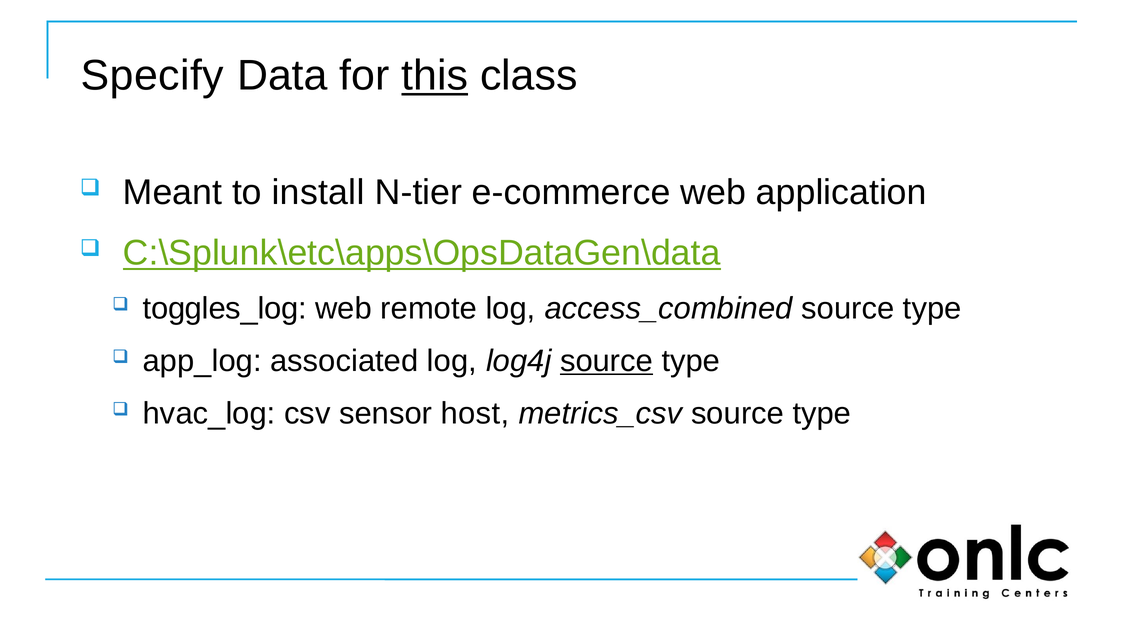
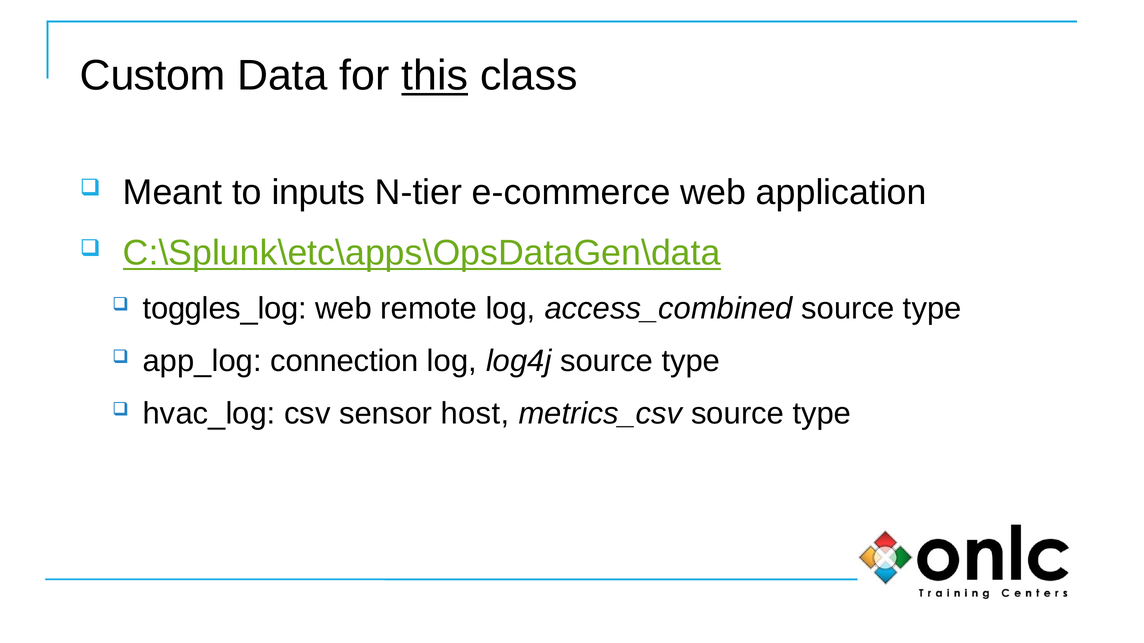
Specify: Specify -> Custom (153, 76)
install: install -> inputs (318, 193)
associated: associated -> connection (344, 361)
source underline: present -> none (607, 361)
